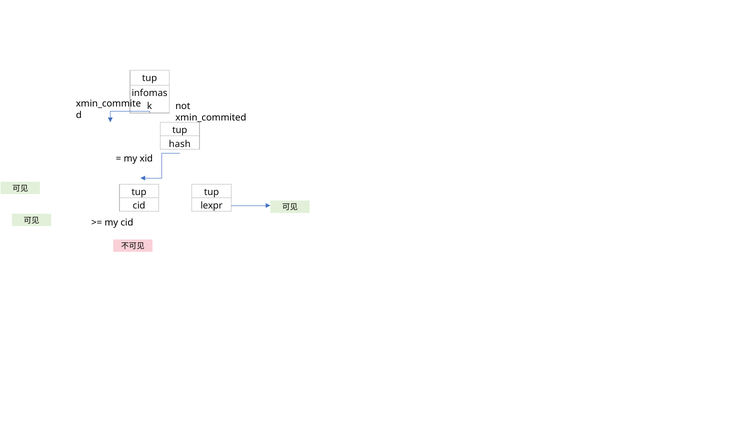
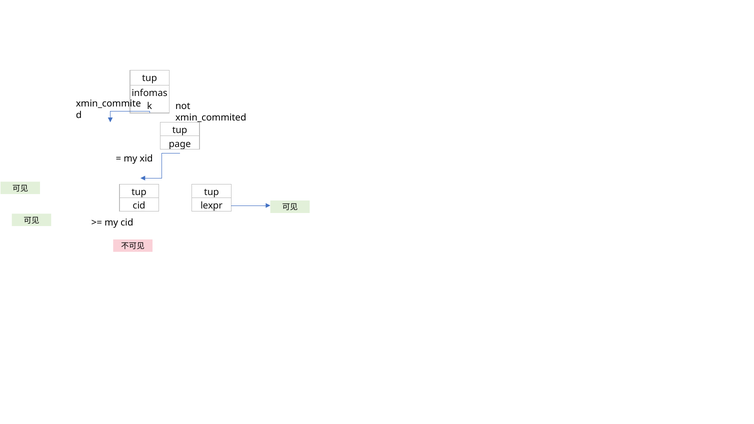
hash: hash -> page (180, 144)
